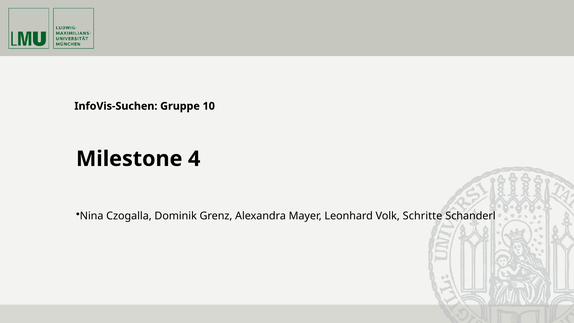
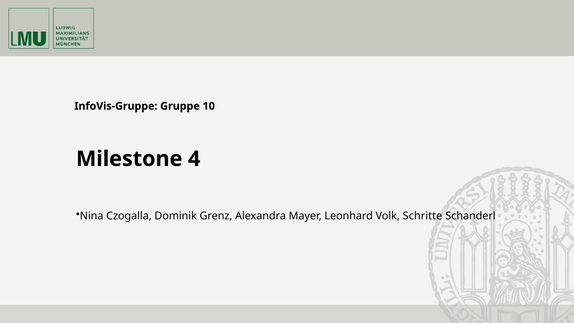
InfoVis-Suchen: InfoVis-Suchen -> InfoVis-Gruppe (116, 106)
